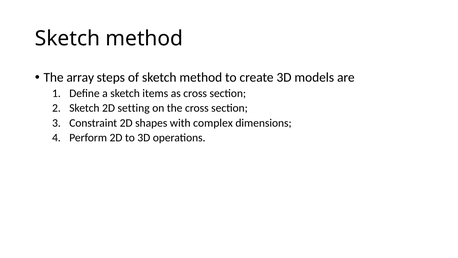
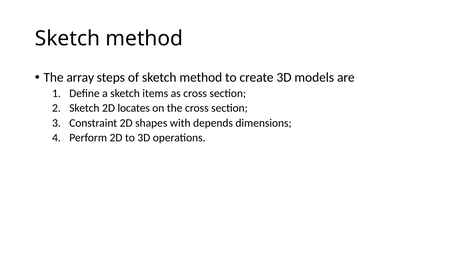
setting: setting -> locates (134, 108)
complex: complex -> depends (213, 123)
